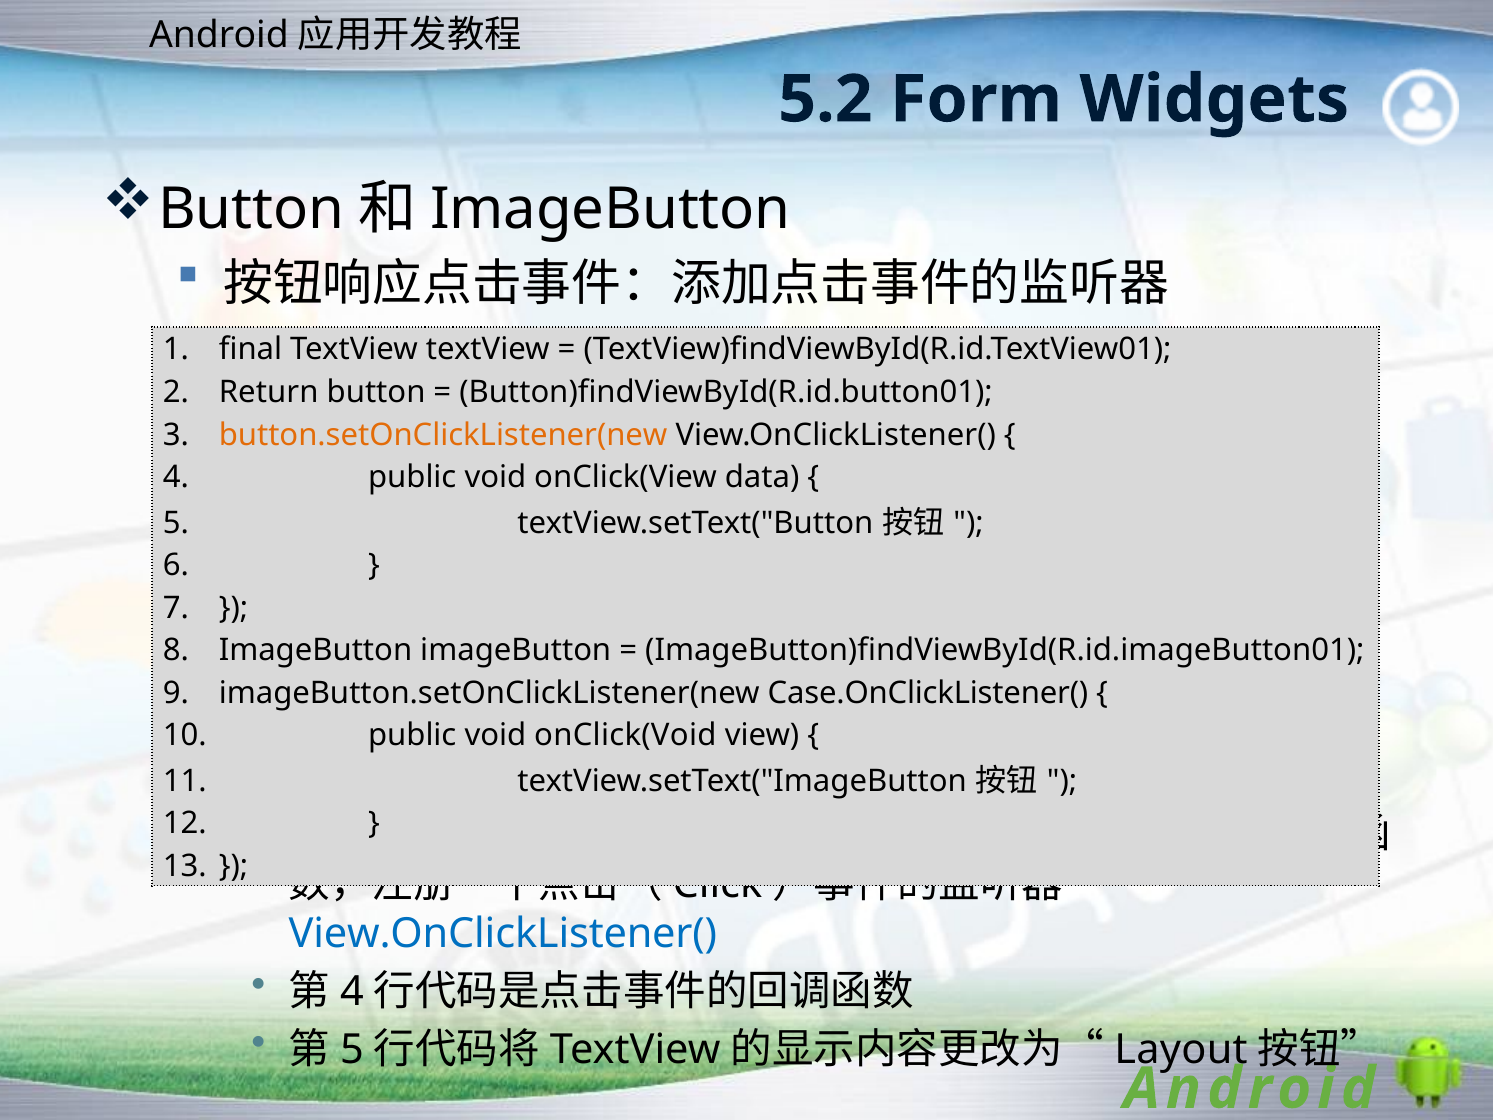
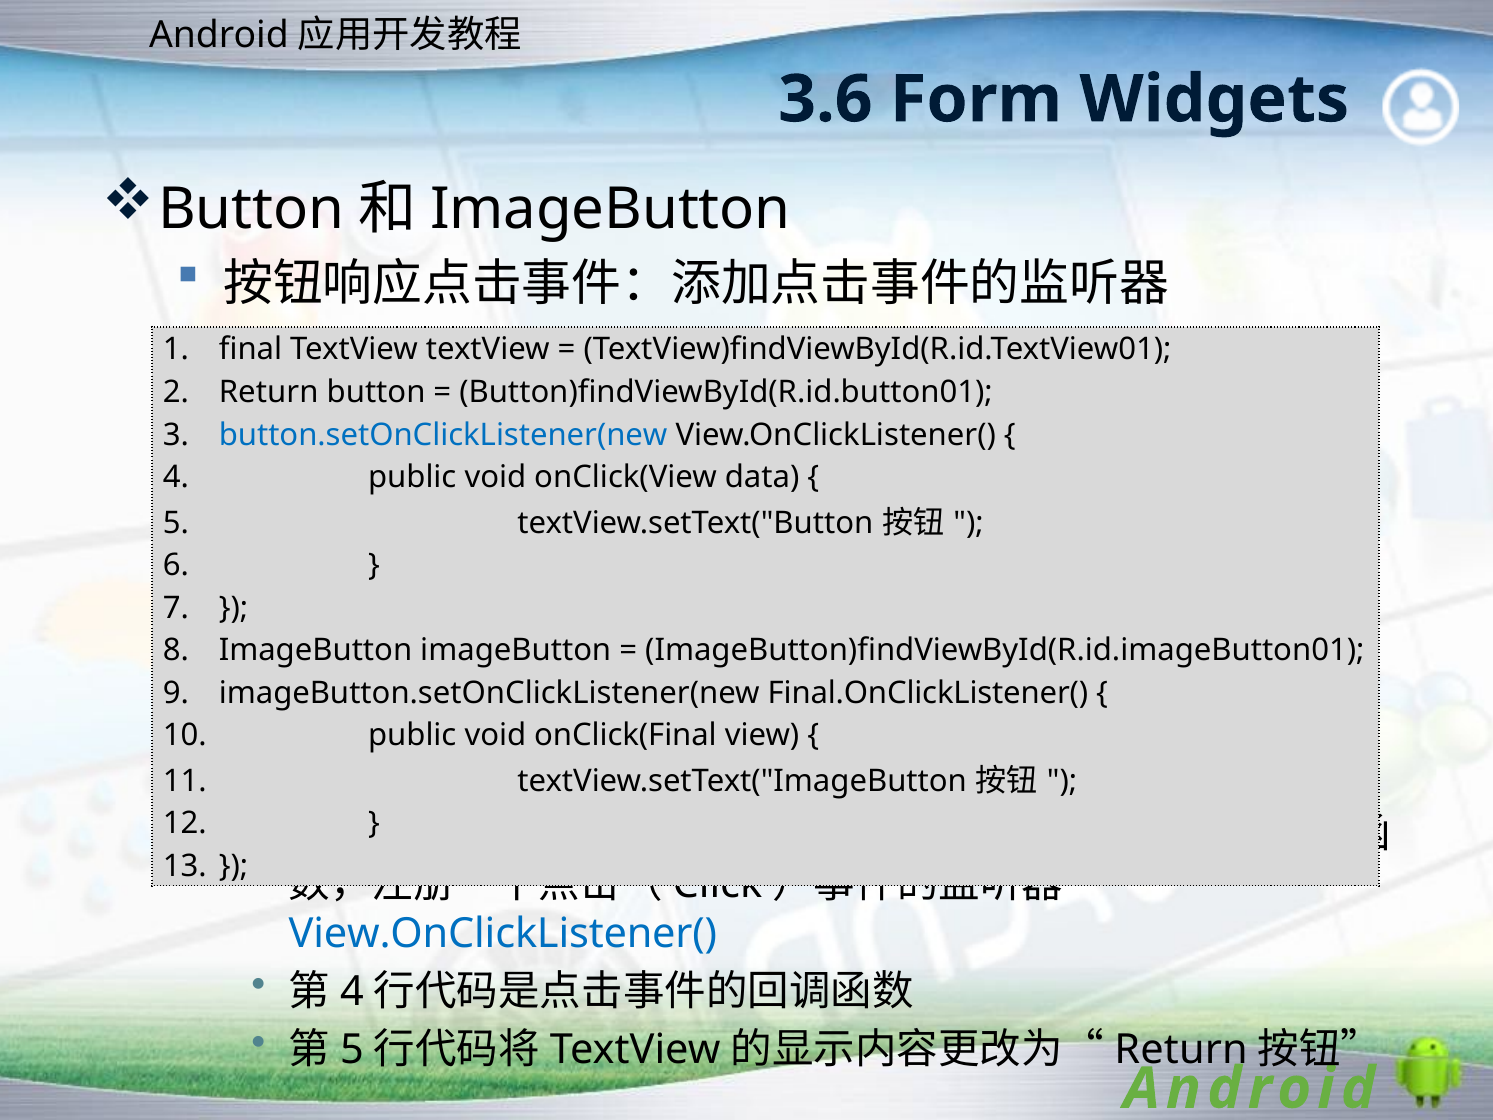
5.2: 5.2 -> 3.6 (825, 99)
button.setOnClickListener(new colour: orange -> blue (443, 435)
Case.OnClickListener(: Case.OnClickListener( -> Final.OnClickListener( (928, 693)
onClick(Void: onClick(Void -> onClick(Final (625, 735)
Layout: Layout -> Return (1181, 1050)
